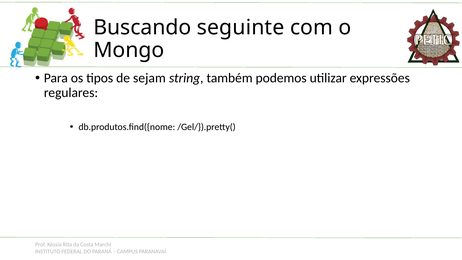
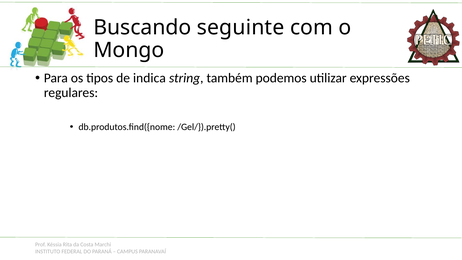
sejam: sejam -> indica (149, 78)
